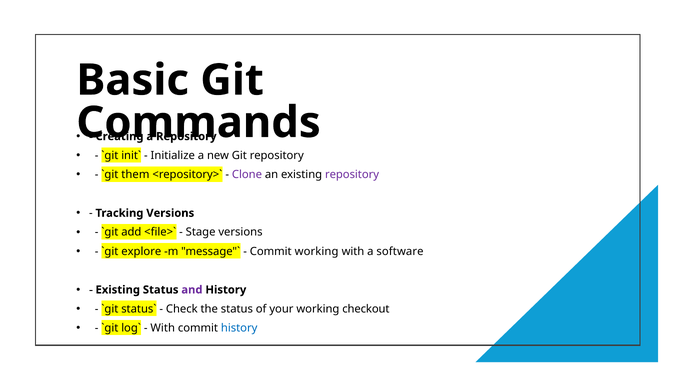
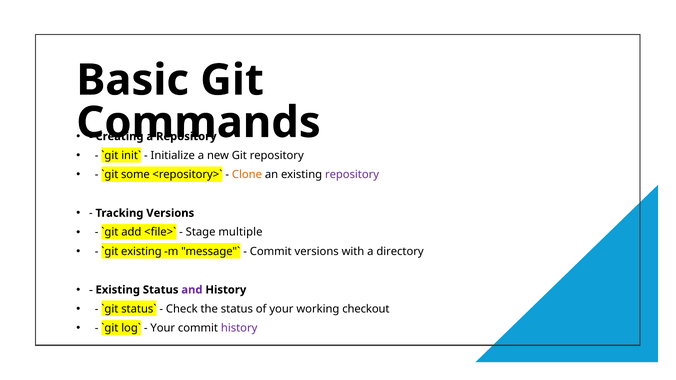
them: them -> some (135, 175)
Clone colour: purple -> orange (247, 175)
Stage versions: versions -> multiple (240, 232)
explore: explore -> existing (141, 252)
Commit working: working -> versions (317, 252)
software: software -> directory (400, 252)
With: With -> Your (163, 328)
history colour: blue -> purple (239, 328)
